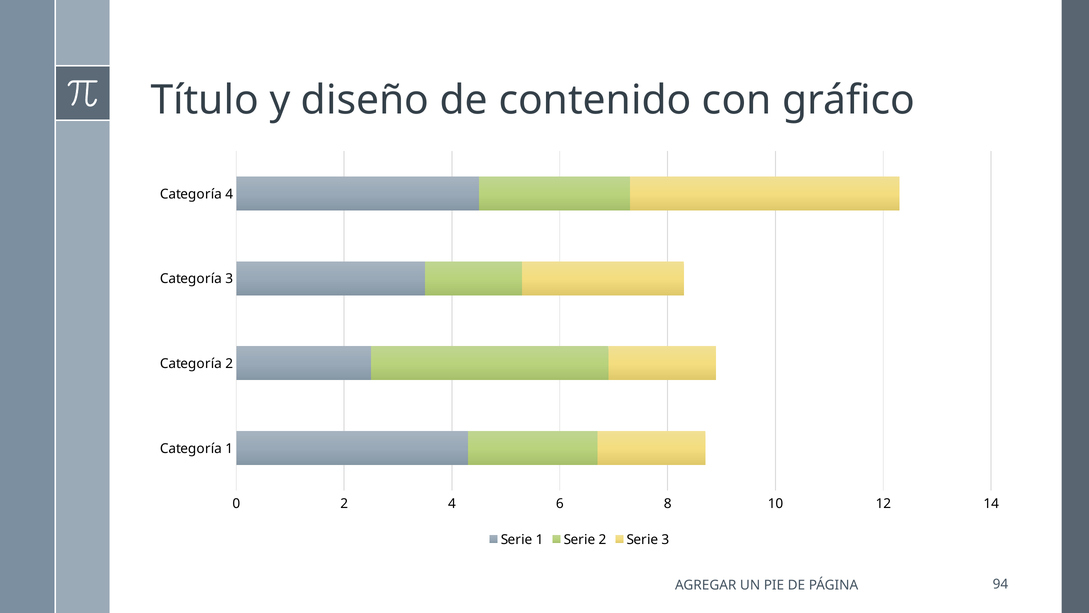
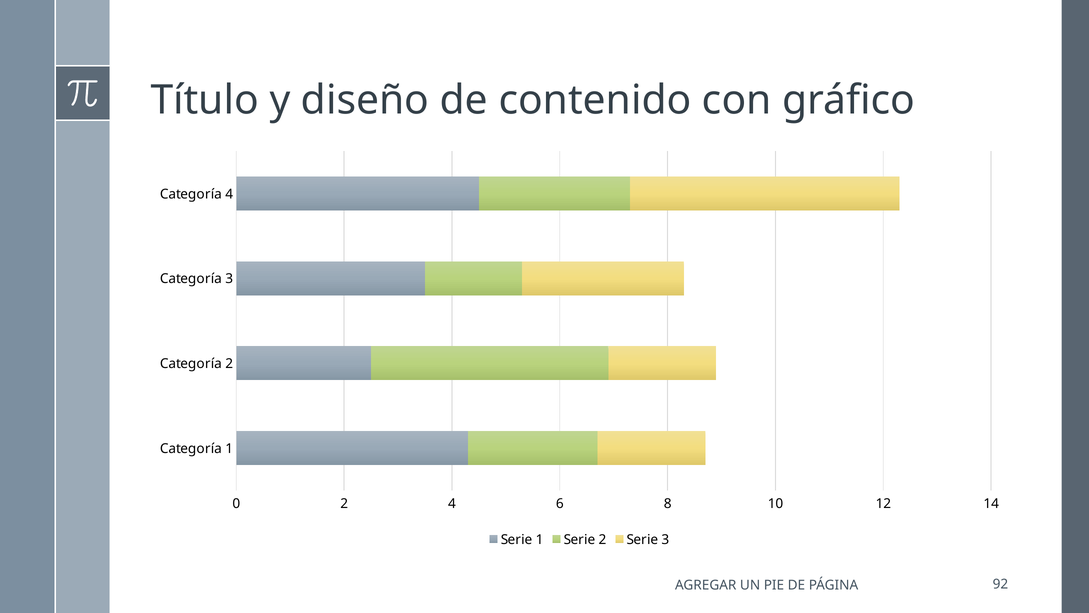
94: 94 -> 92 (1000, 584)
